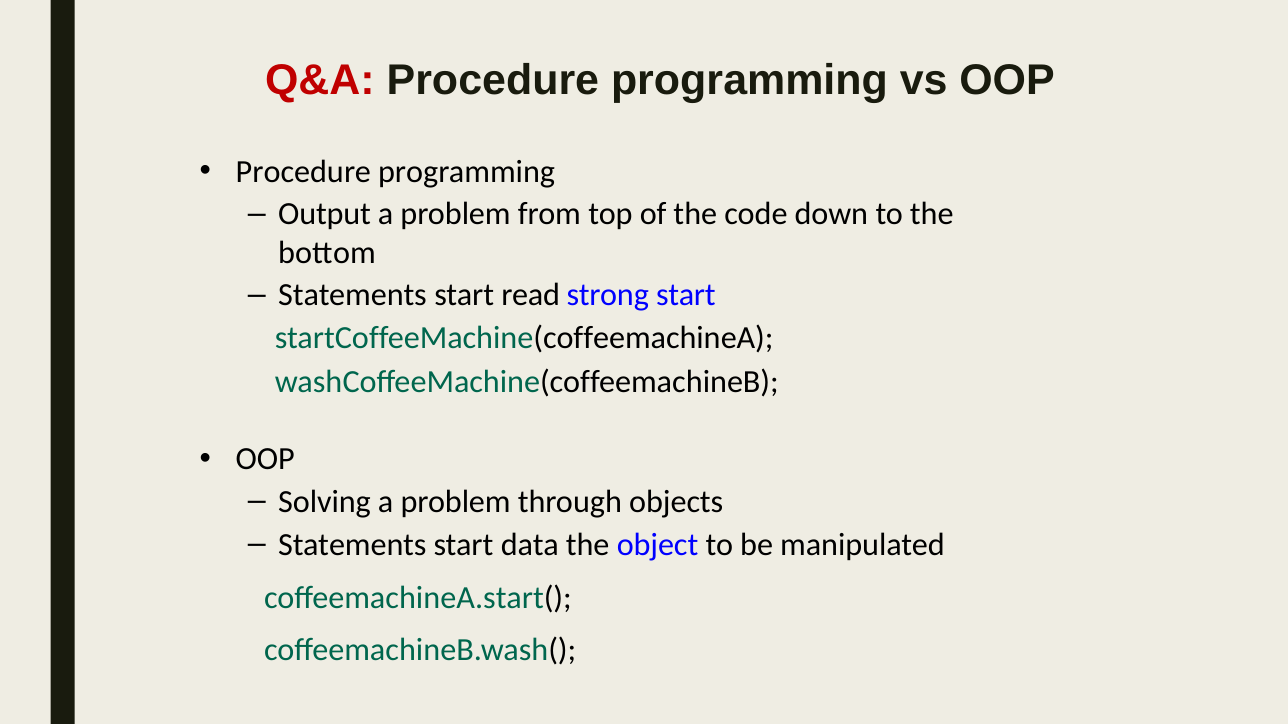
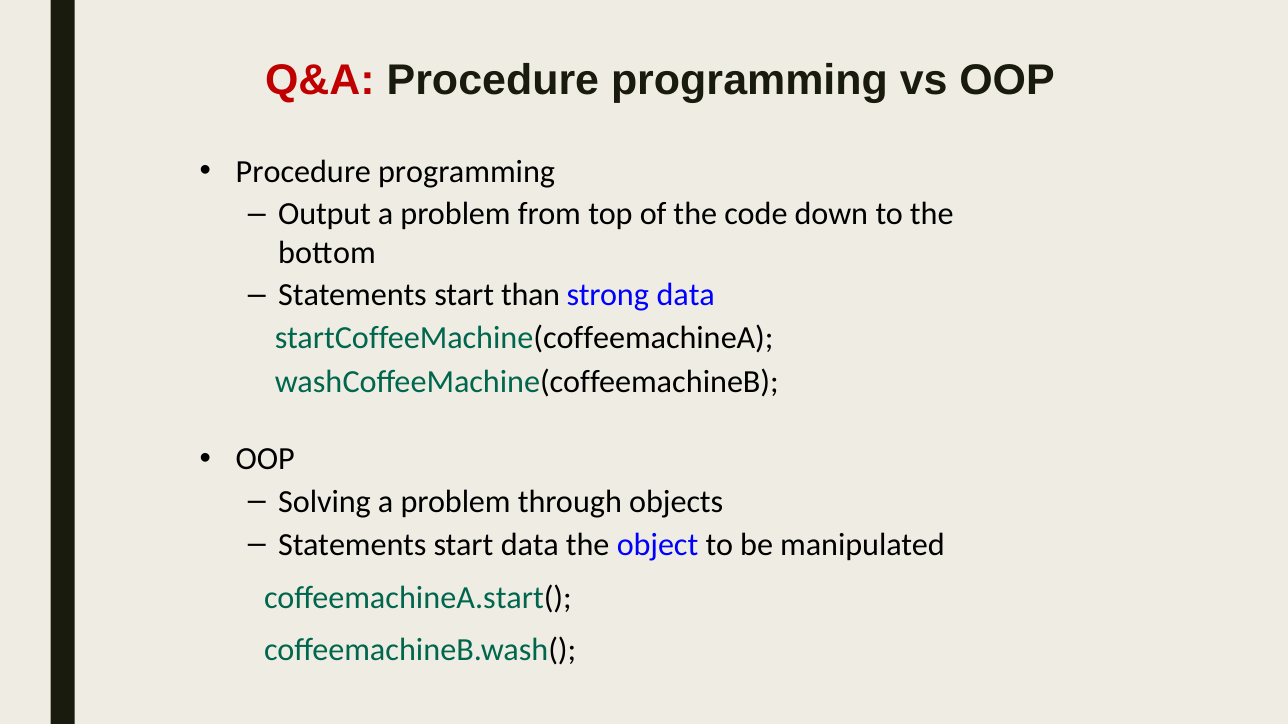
read: read -> than (531, 295)
strong start: start -> data (686, 295)
